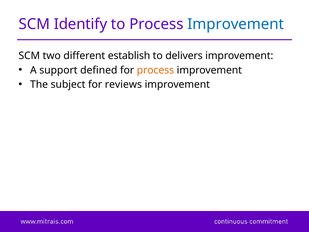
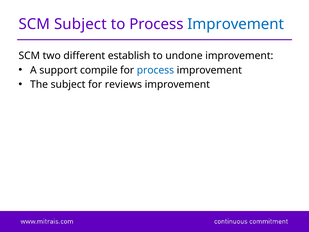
SCM Identify: Identify -> Subject (80, 24)
delivers: delivers -> undone (184, 56)
defined: defined -> compile (99, 70)
process colour: orange -> blue (155, 70)
